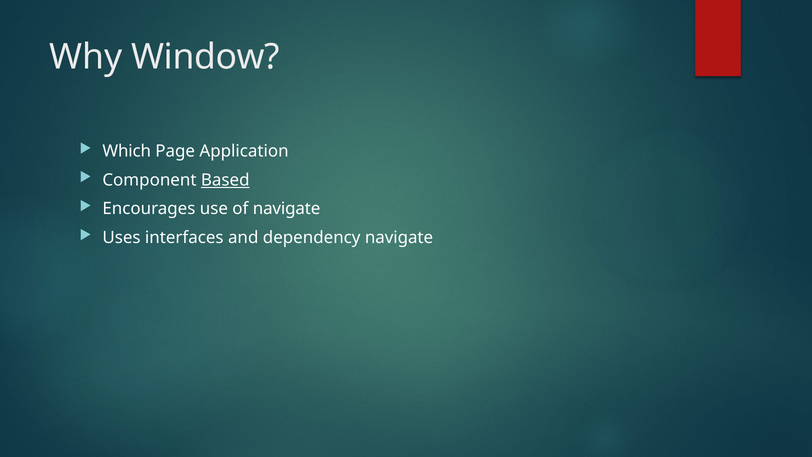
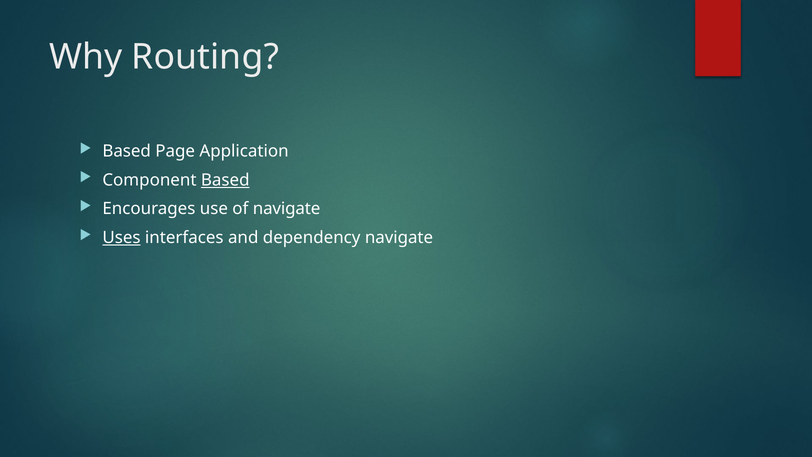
Window: Window -> Routing (205, 57)
Which: Which -> Based (127, 151)
Uses underline: none -> present (121, 237)
